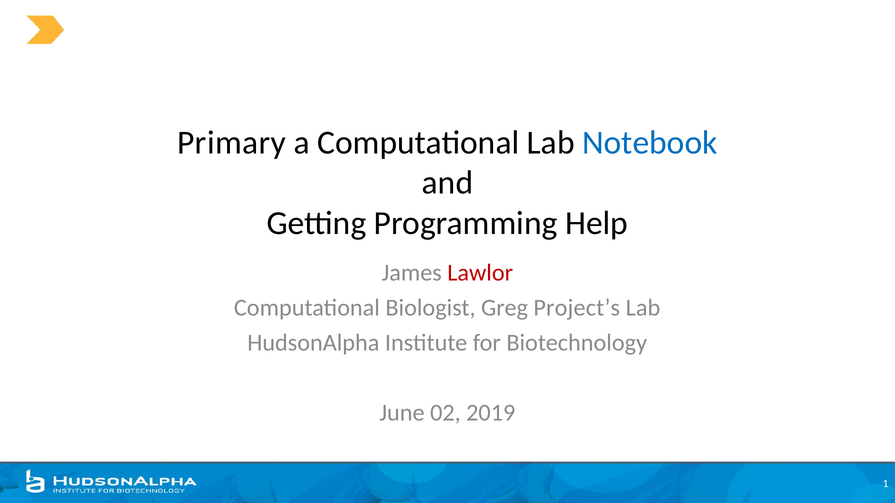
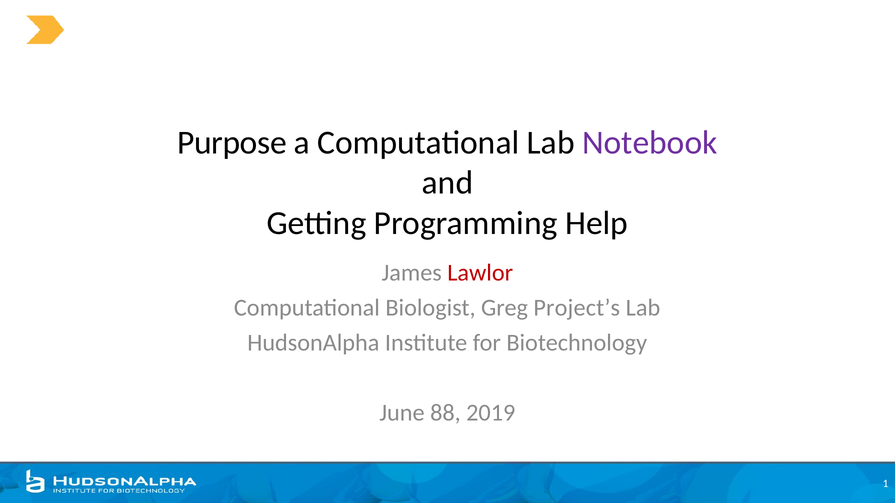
Primary: Primary -> Purpose (232, 143)
Notebook colour: blue -> purple (650, 143)
02: 02 -> 88 (445, 413)
